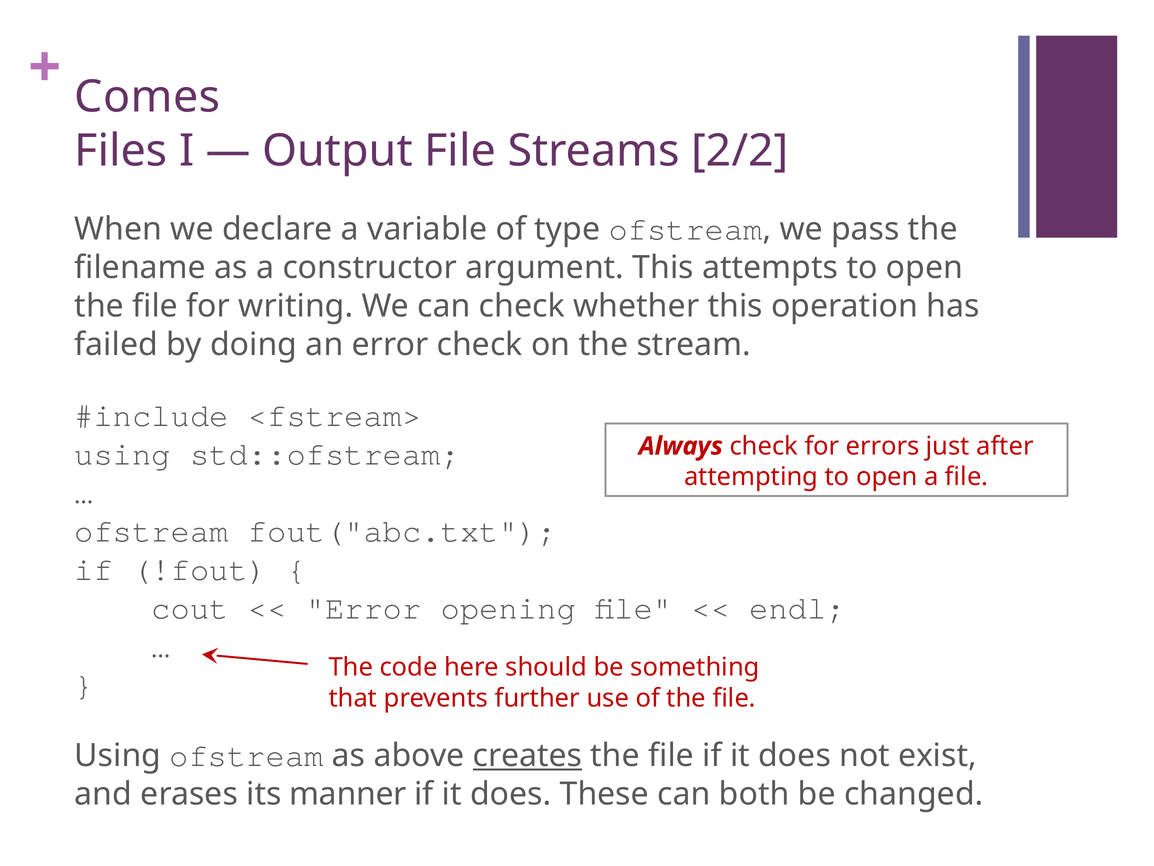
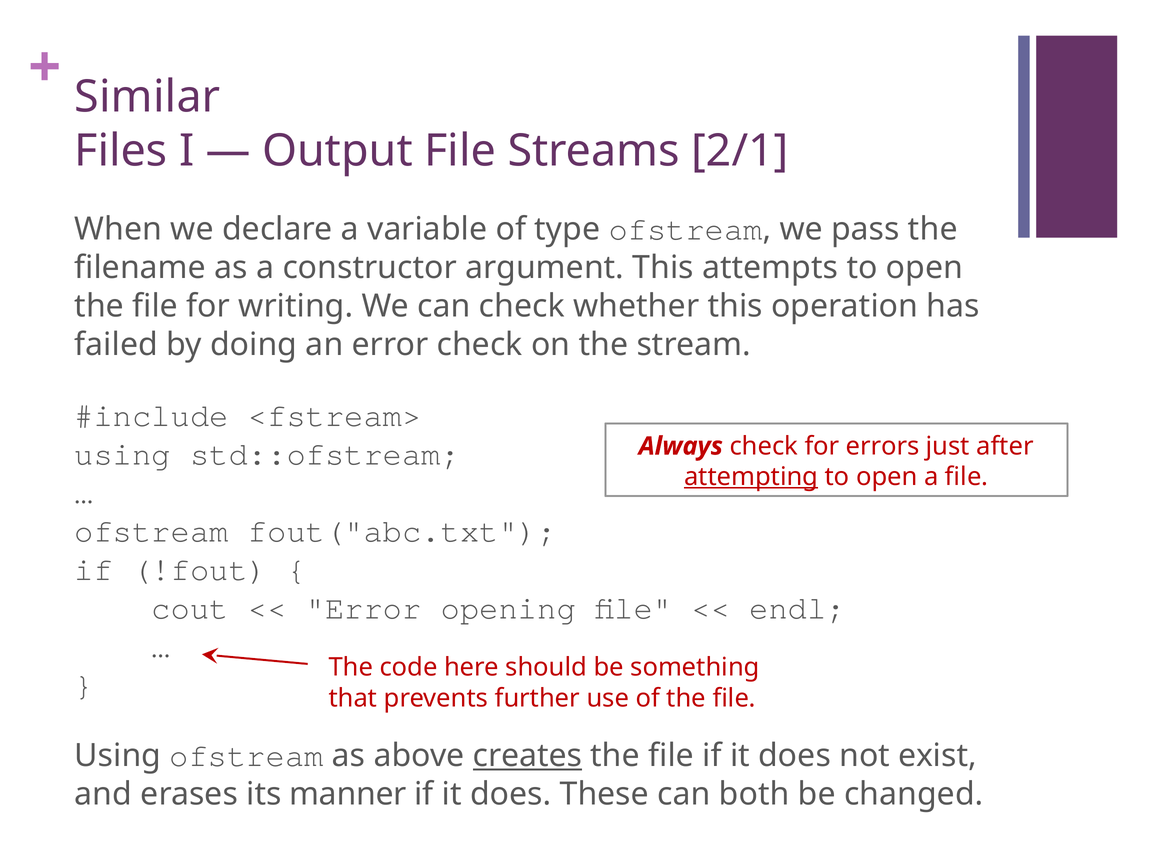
Comes: Comes -> Similar (147, 97)
2/2: 2/2 -> 2/1 (740, 151)
attempting underline: none -> present (751, 477)
